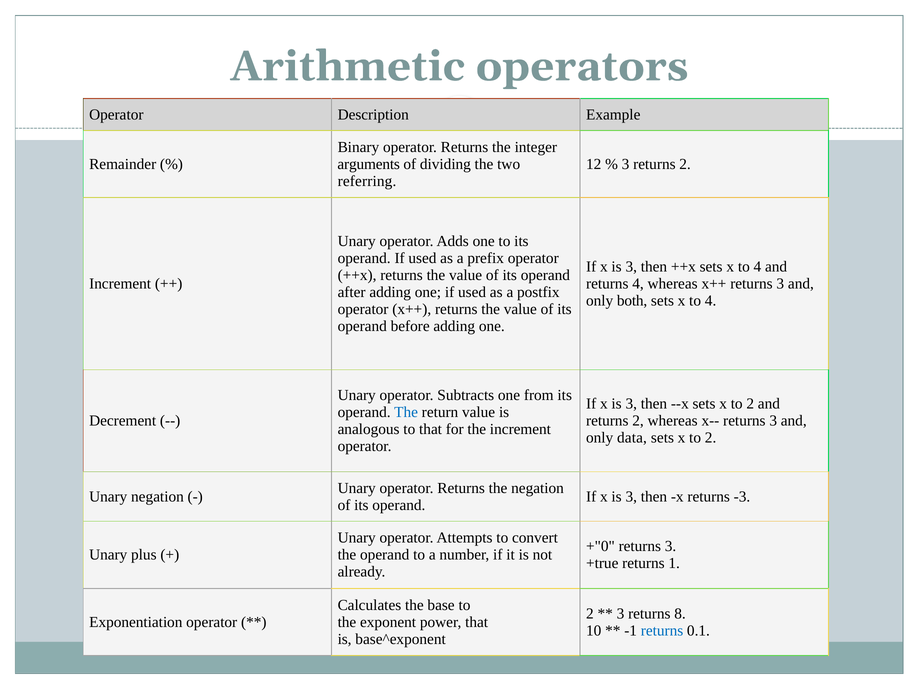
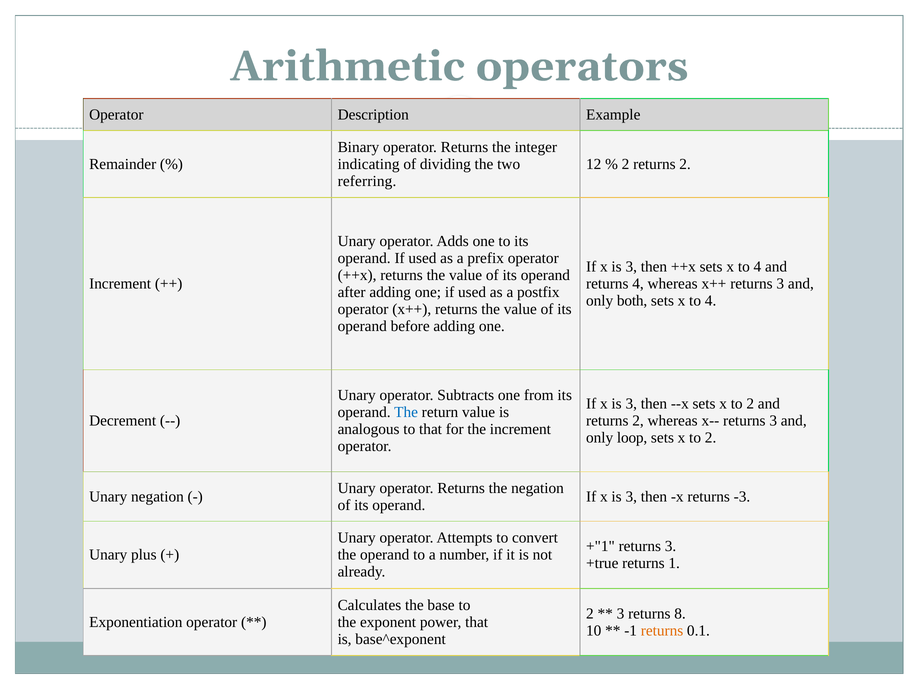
arguments: arguments -> indicating (369, 164)
3: 3 -> 2 (626, 164)
data: data -> loop (632, 438)
+"0: +"0 -> +"1 (600, 547)
returns colour: blue -> orange (662, 631)
